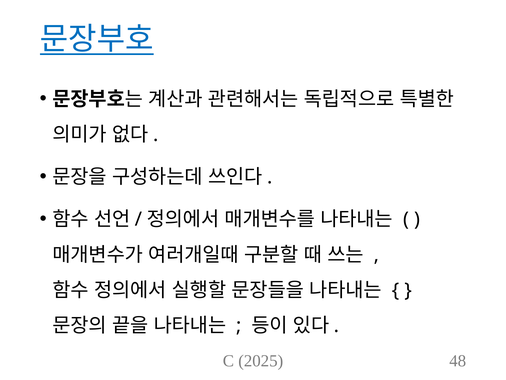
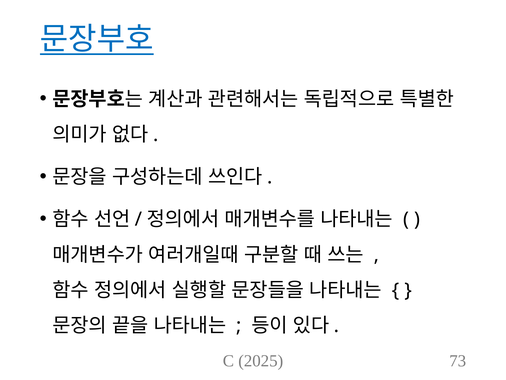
48: 48 -> 73 (458, 360)
